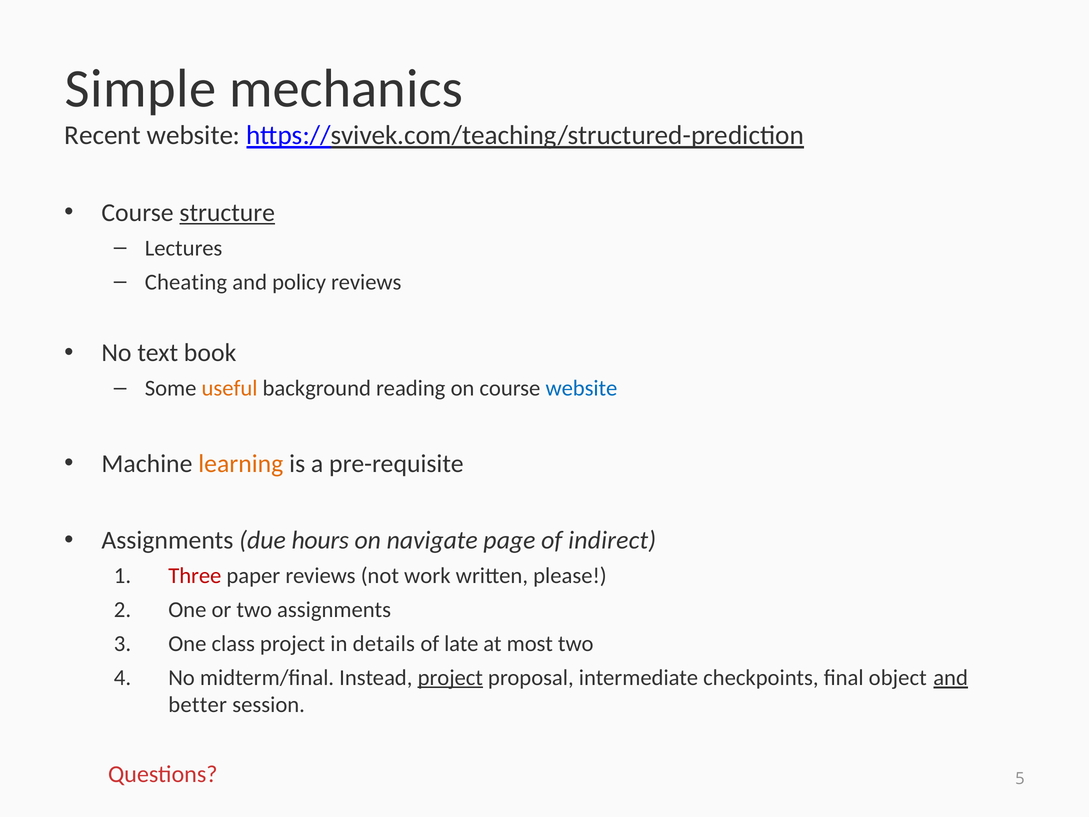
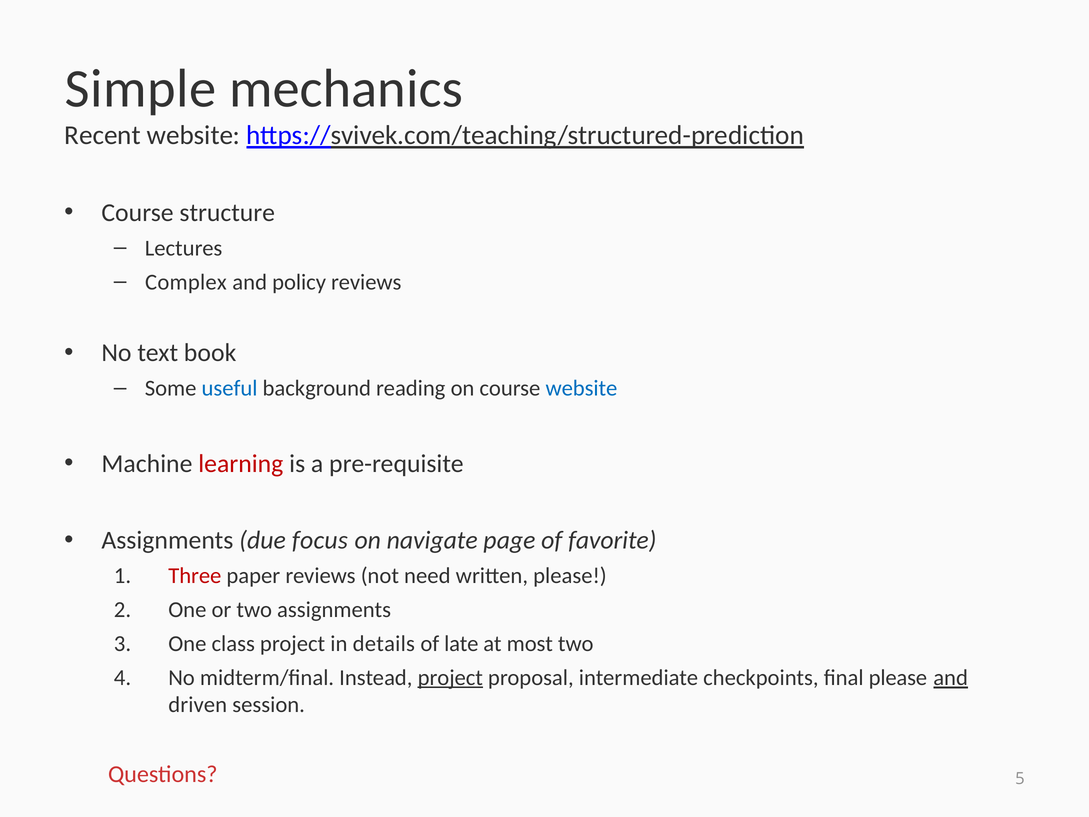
structure underline: present -> none (227, 213)
Cheating: Cheating -> Complex (186, 282)
useful colour: orange -> blue (230, 388)
learning colour: orange -> red (241, 464)
hours: hours -> focus (320, 540)
indirect: indirect -> favorite (612, 540)
work: work -> need (427, 576)
final object: object -> please (898, 677)
better: better -> driven (198, 705)
